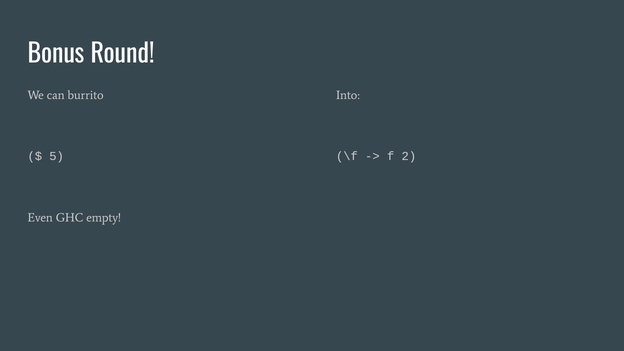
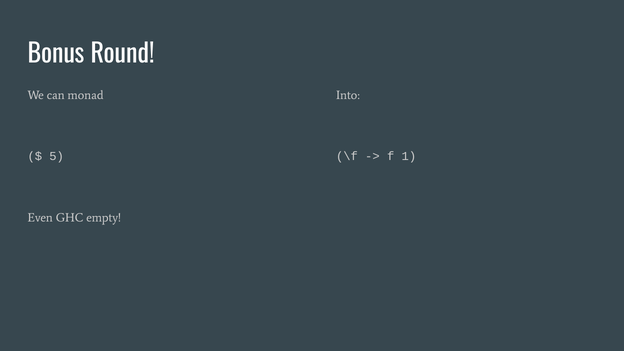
burrito: burrito -> monad (86, 95)
2: 2 -> 1 (409, 156)
